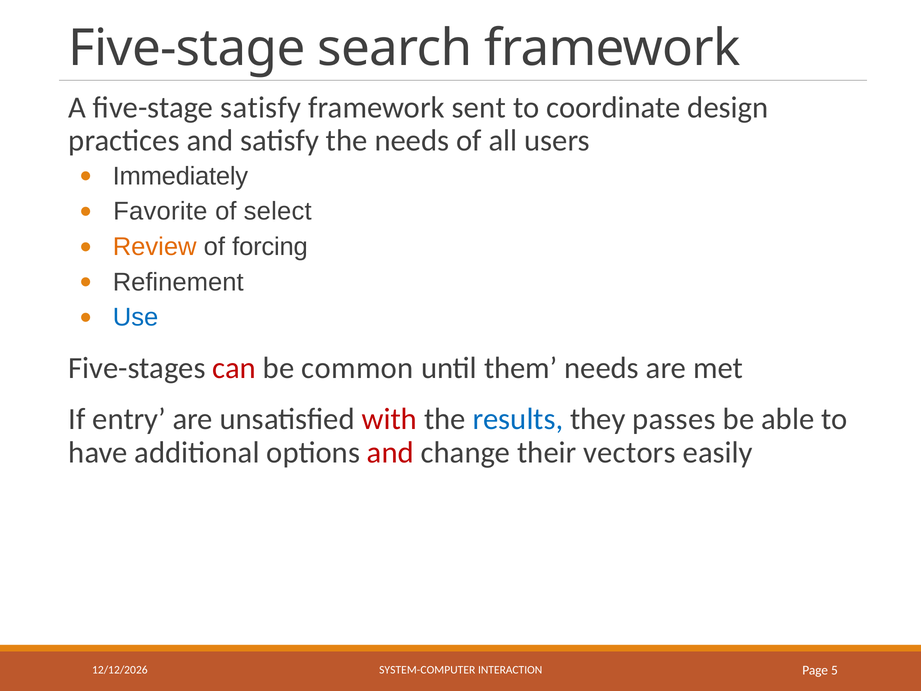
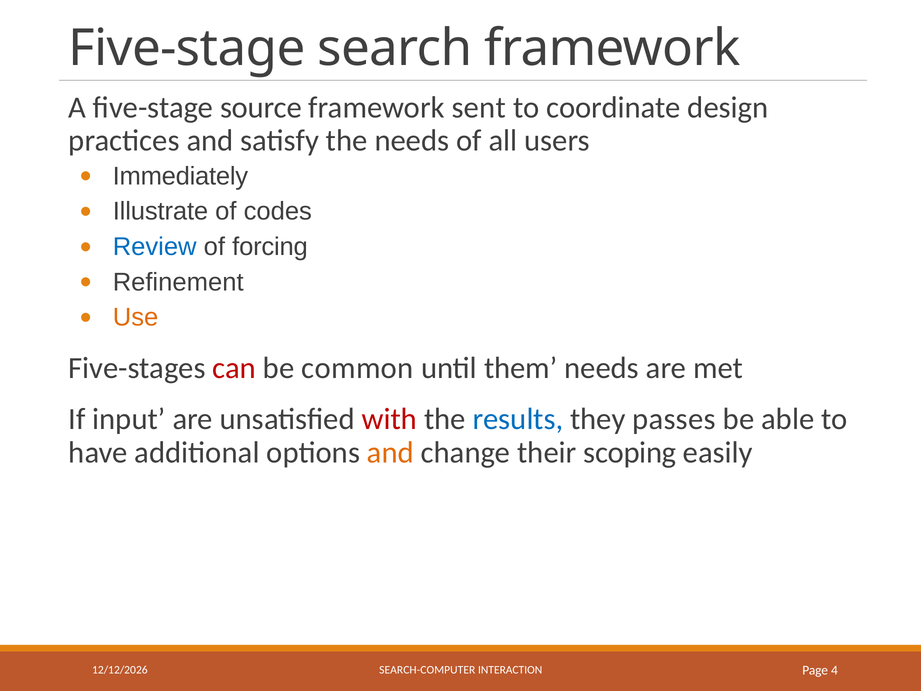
five-stage satisfy: satisfy -> source (261, 107)
Favorite: Favorite -> Illustrate (160, 211)
select: select -> codes (278, 211)
Review colour: orange -> blue (155, 247)
Use colour: blue -> orange (136, 317)
entry: entry -> input (129, 419)
and colour: red -> orange (390, 452)
vectors: vectors -> scoping (630, 452)
SYSTEM-COMPUTER: SYSTEM-COMPUTER -> SEARCH-COMPUTER (427, 670)
5: 5 -> 4 (834, 670)
